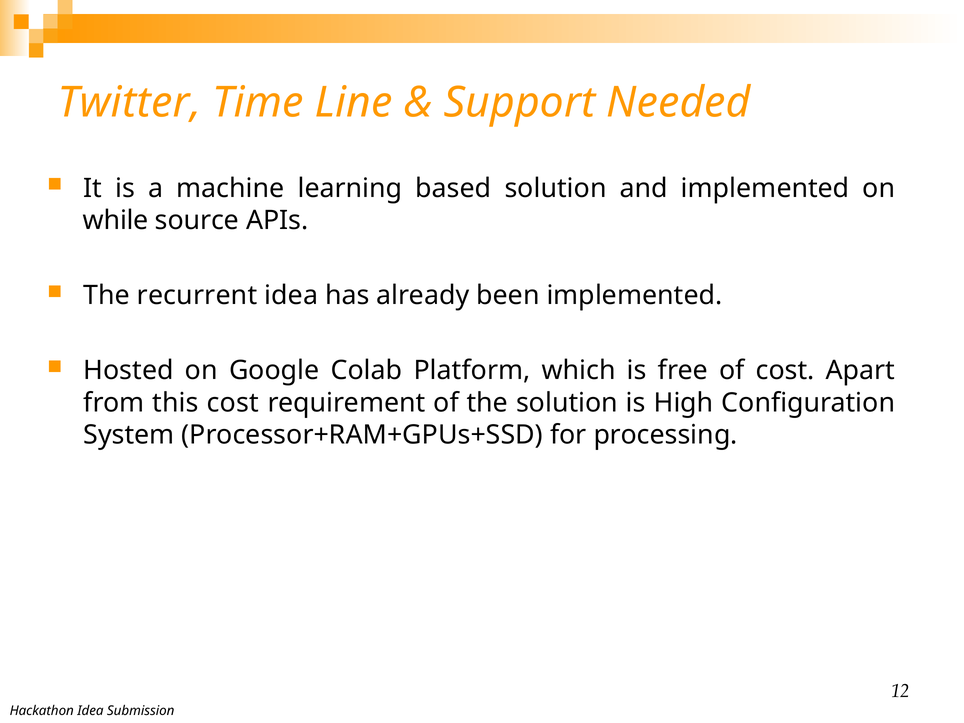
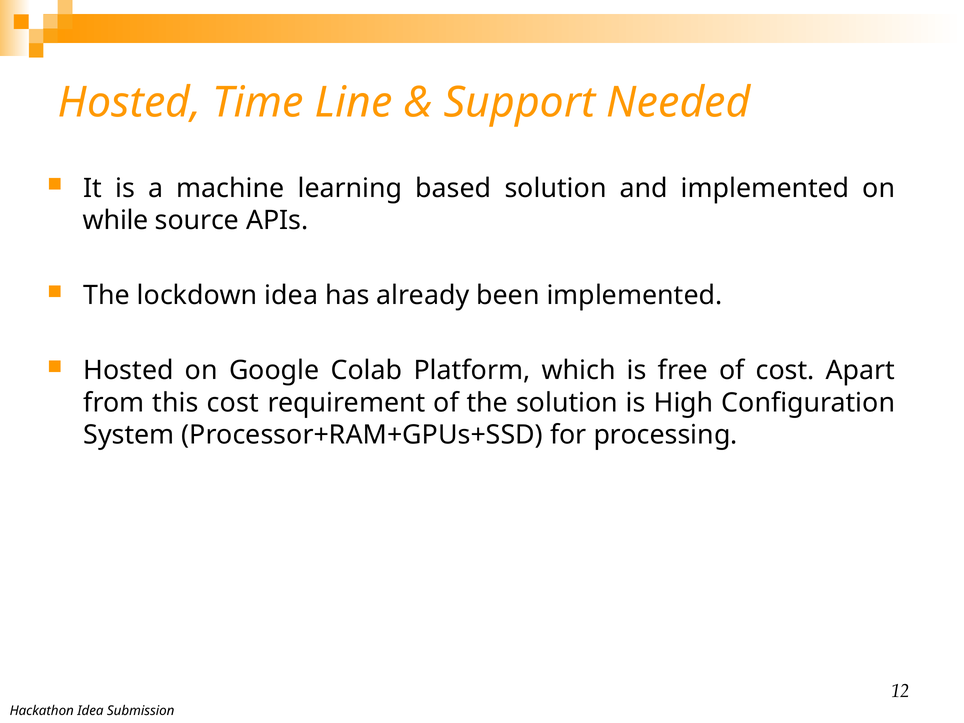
Twitter: Twitter -> Hosted (130, 102)
recurrent: recurrent -> lockdown (197, 296)
